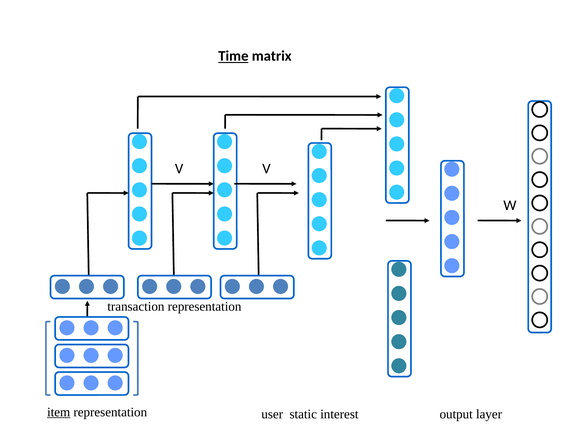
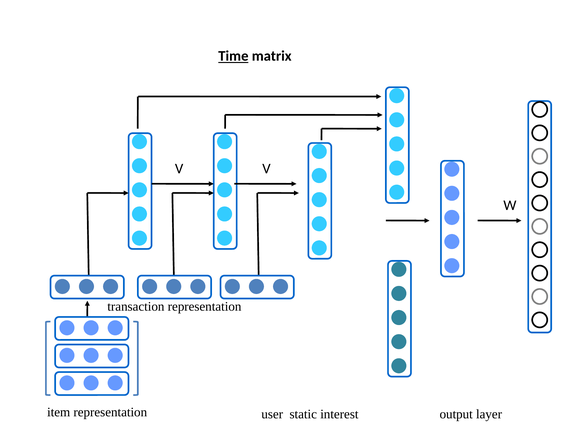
item underline: present -> none (59, 412)
